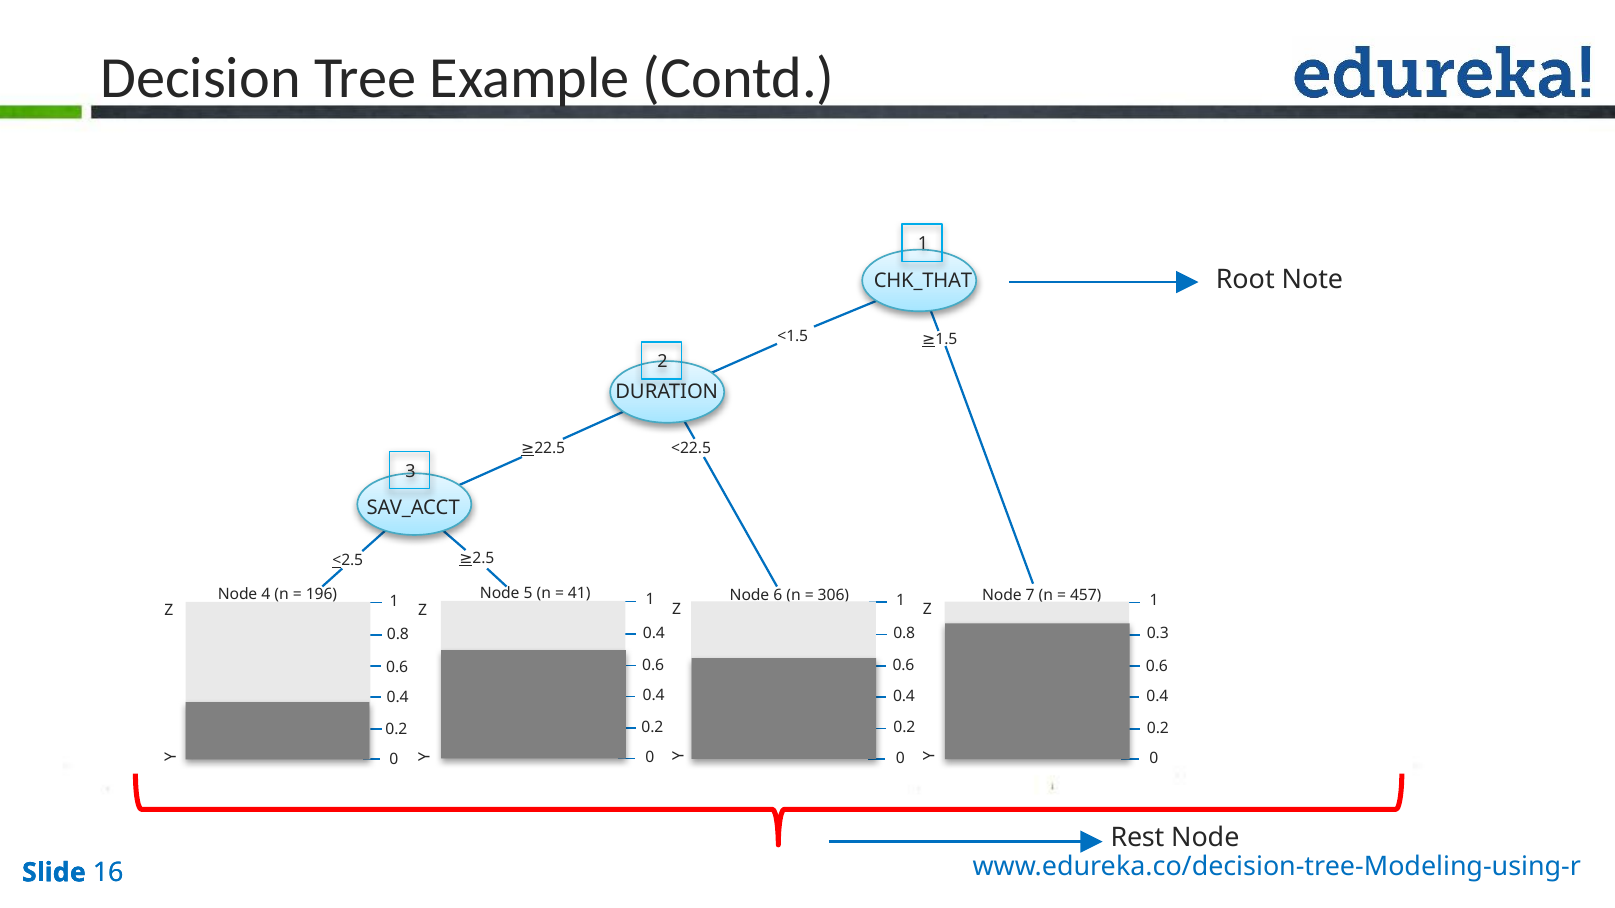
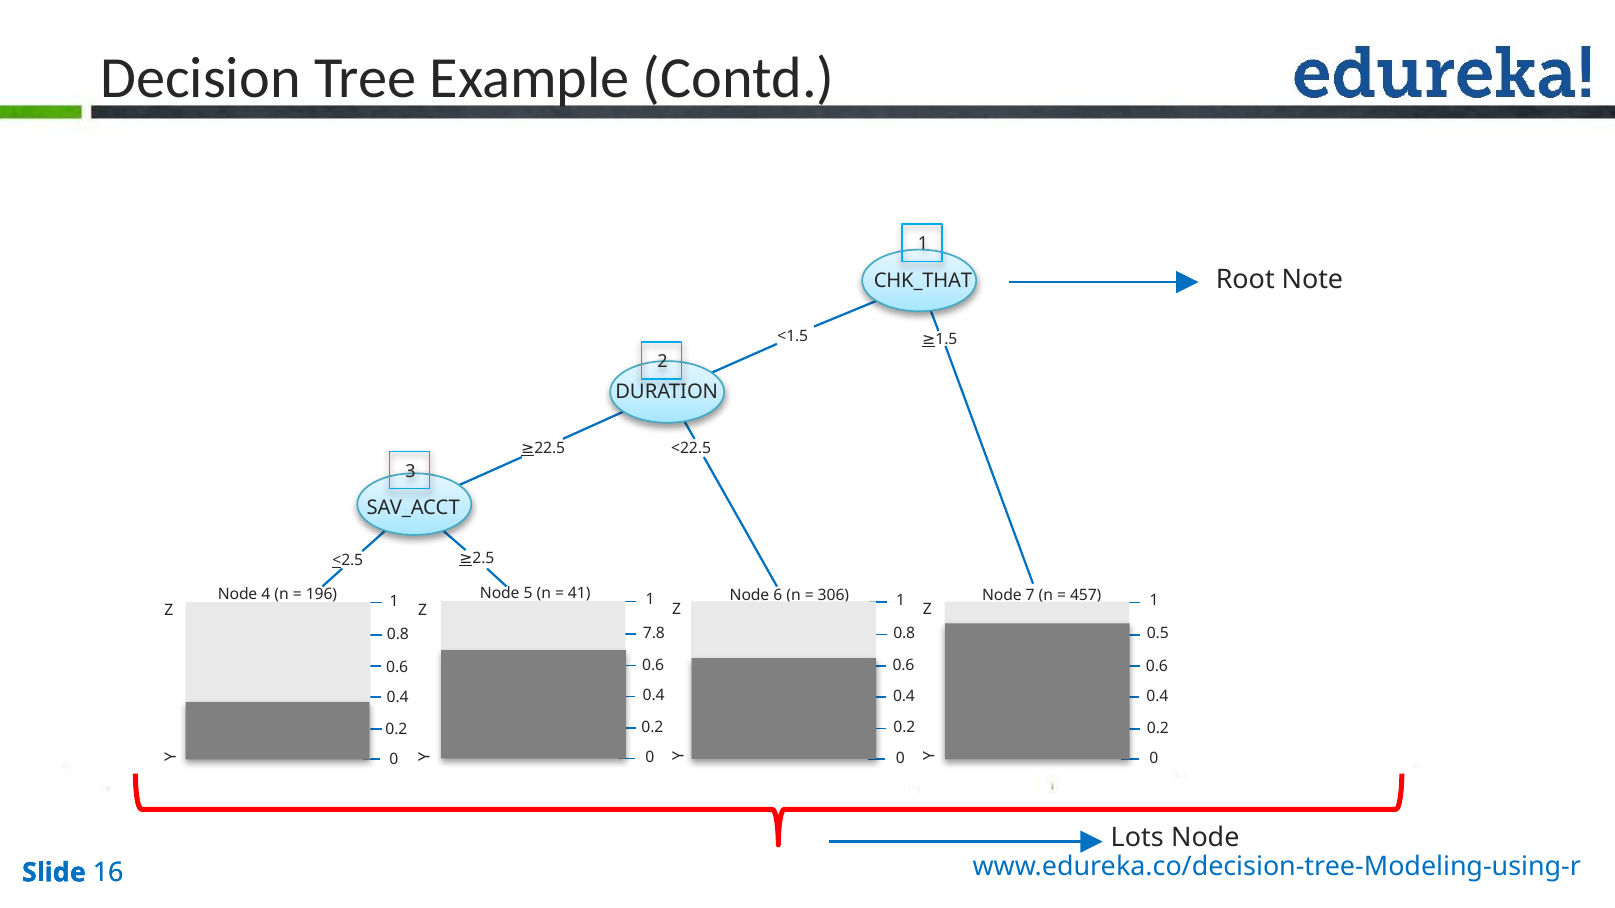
0.4: 0.4 -> 7.8 (654, 633)
0.3: 0.3 -> 0.5 (1158, 634)
Rest: Rest -> Lots (1137, 838)
